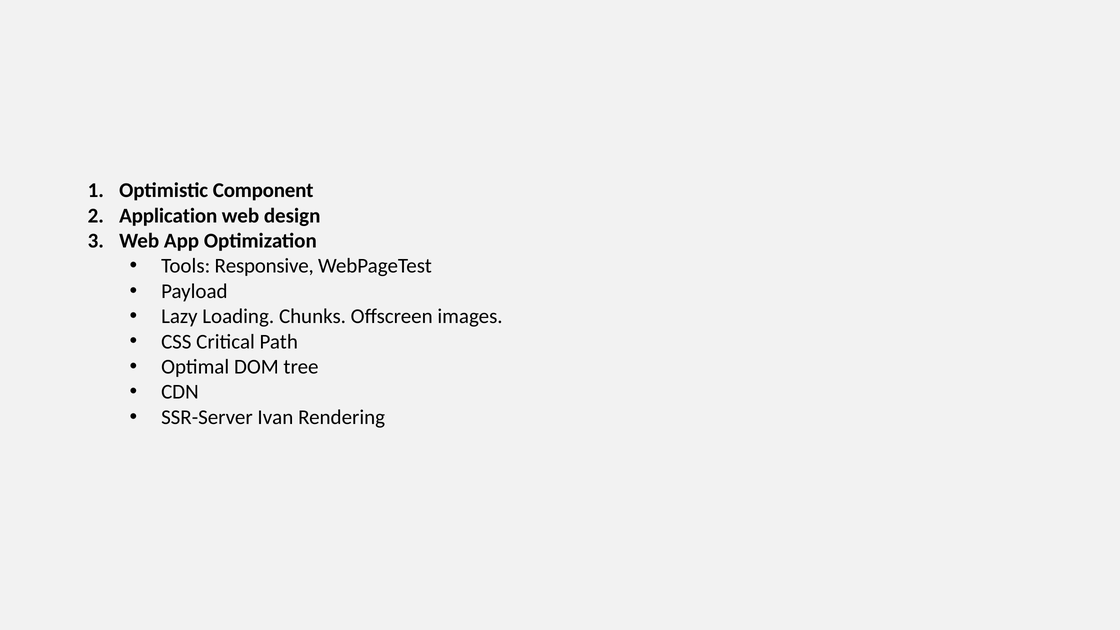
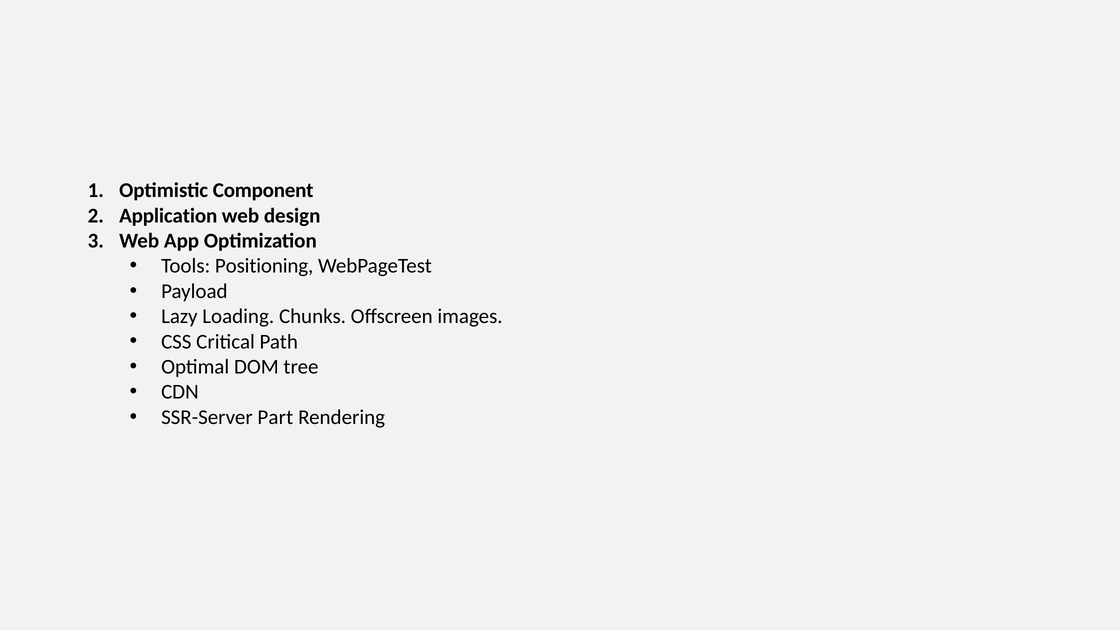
Responsive: Responsive -> Positioning (264, 266)
Ivan: Ivan -> Part (275, 417)
